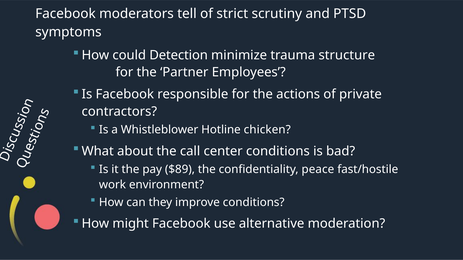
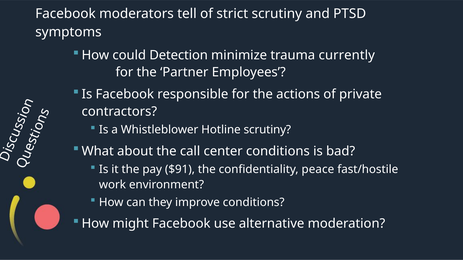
structure: structure -> currently (347, 55)
Hotline chicken: chicken -> scrutiny (267, 130)
$89: $89 -> $91 (180, 170)
